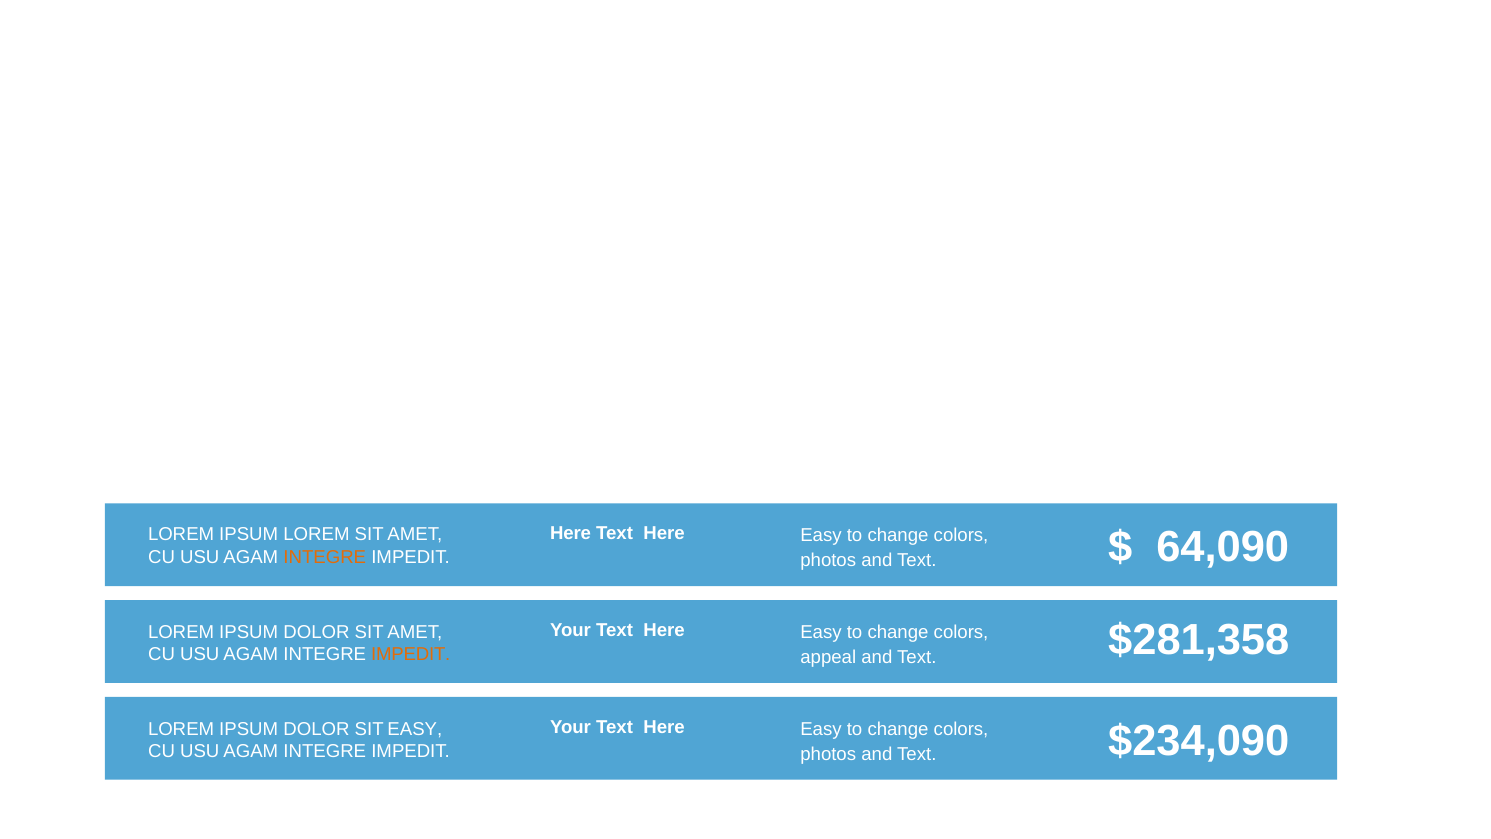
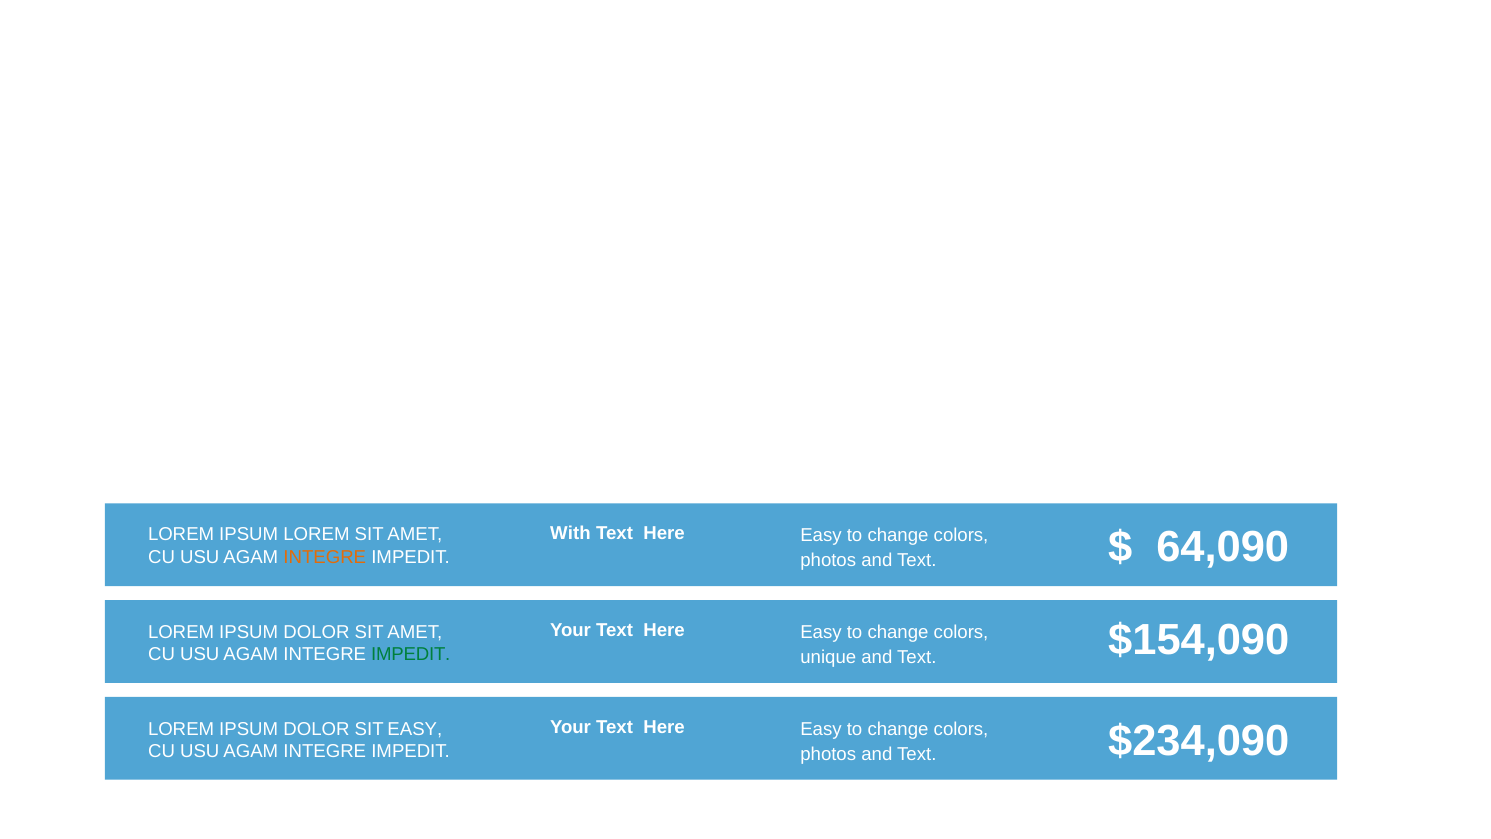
Here: Here -> With (570, 533)
$281,358: $281,358 -> $154,090 (1199, 640)
IMPEDIT colour: orange -> green (411, 654)
appeal: appeal -> unique (828, 657)
